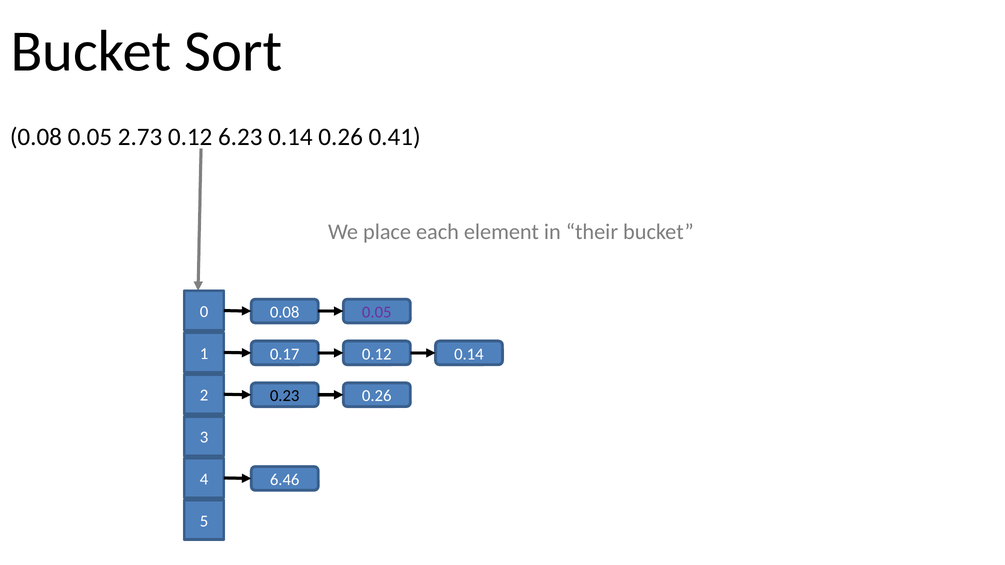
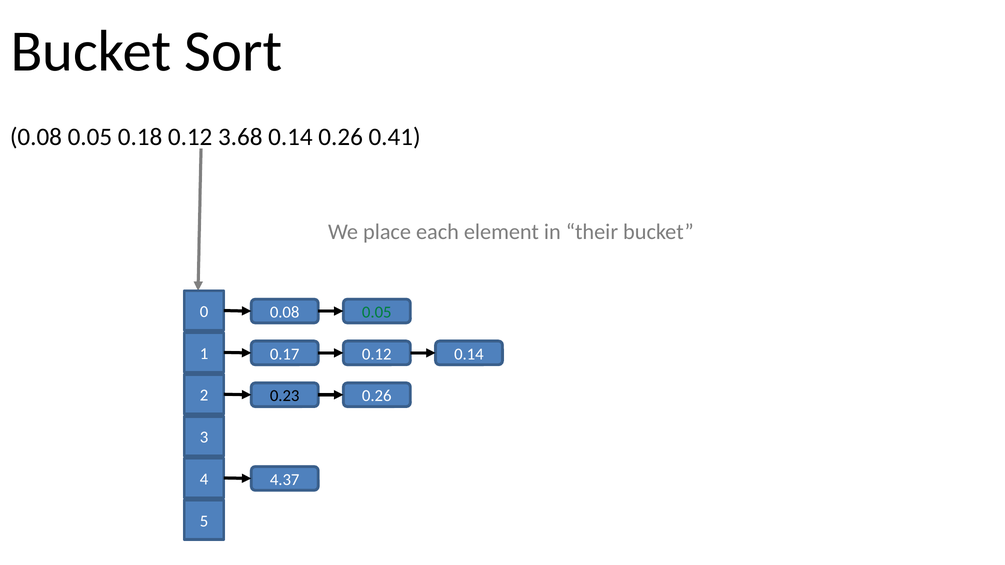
2.73: 2.73 -> 0.18 (140, 137)
6.23: 6.23 -> 3.68 (240, 137)
0.05 colour: purple -> green (377, 312)
6.46: 6.46 -> 4.37 (285, 480)
